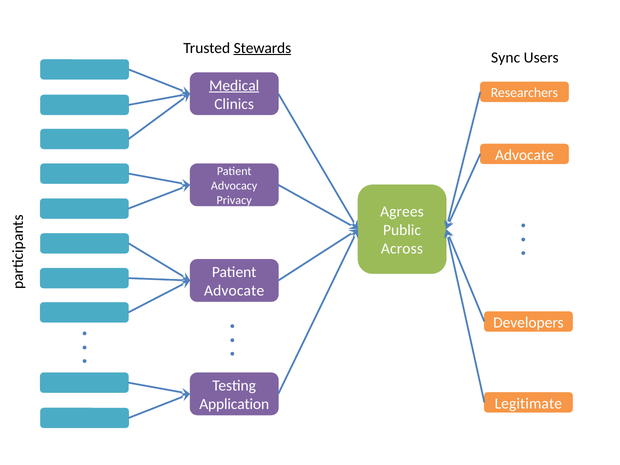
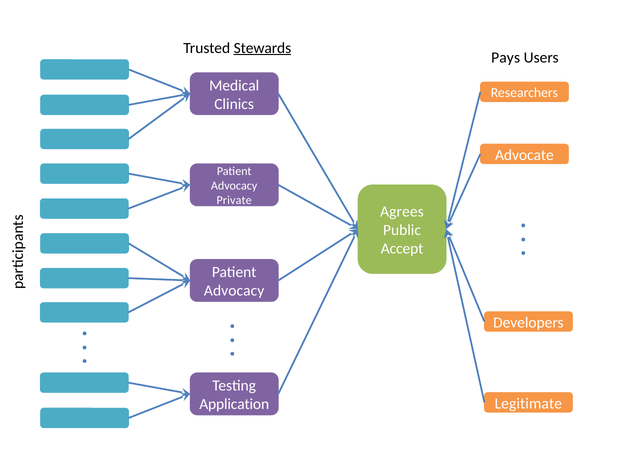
Sync: Sync -> Pays (506, 57)
Medical underline: present -> none (234, 85)
Privacy: Privacy -> Private (234, 200)
Across: Across -> Accept (402, 249)
Advocate: Advocate -> Advocacy (234, 291)
